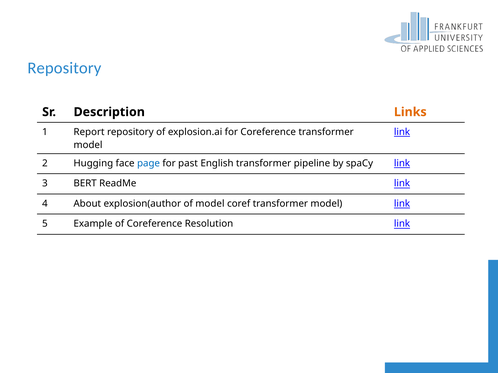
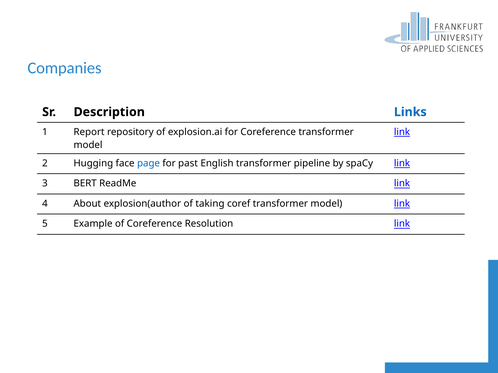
Repository: Repository -> Companies (64, 68)
Links colour: orange -> blue (410, 112)
of model: model -> taking (210, 204)
